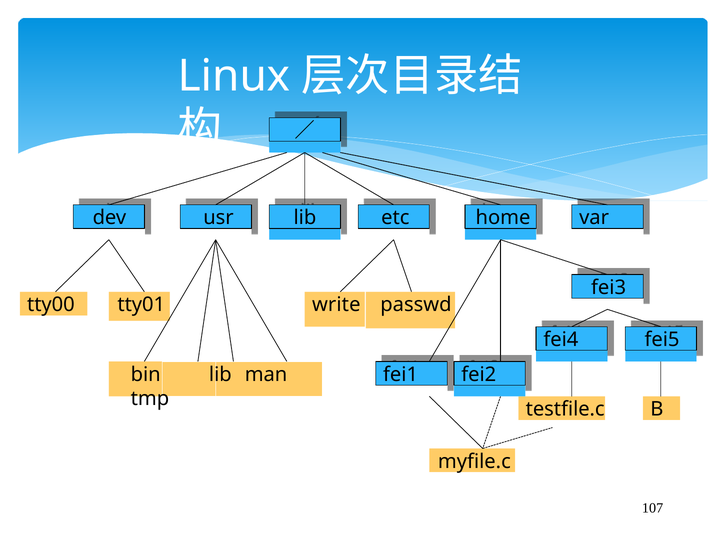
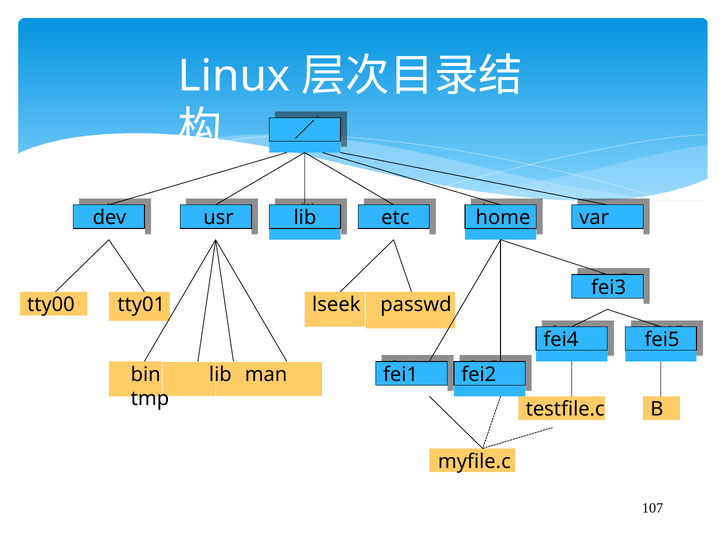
write: write -> lseek (336, 305)
